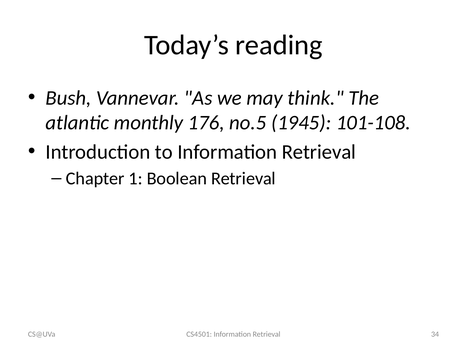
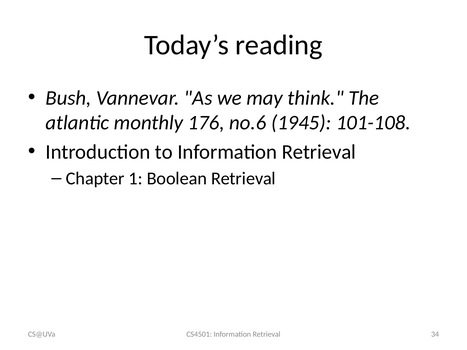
no.5: no.5 -> no.6 (248, 123)
